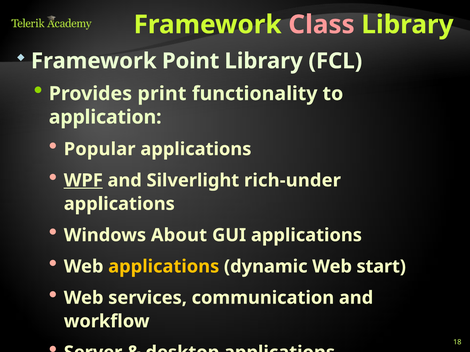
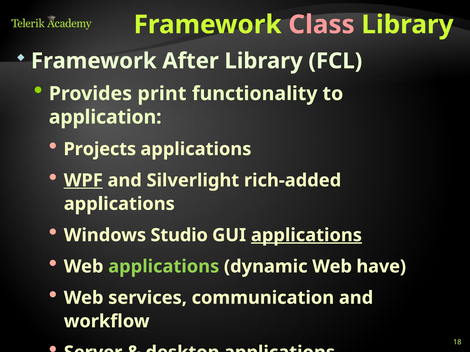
Point: Point -> After (191, 61)
Popular: Popular -> Projects (100, 149)
rich-under: rich-under -> rich-added (293, 181)
About: About -> Studio (179, 235)
applications underline: none -> present (306, 235)
applications colour: yellow -> light green (164, 267)
start: start -> have (381, 267)
